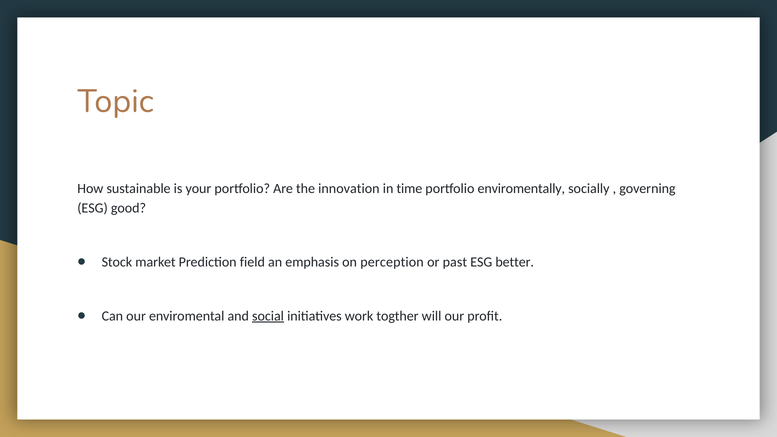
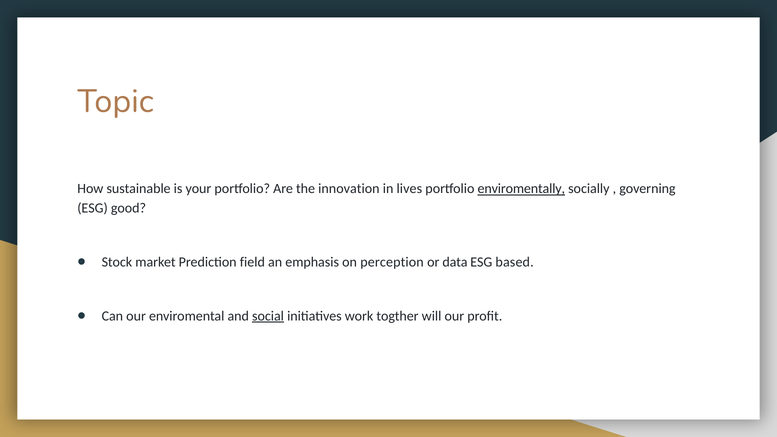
time: time -> lives (409, 189)
enviromentally underline: none -> present (521, 189)
past: past -> data (455, 262)
better: better -> based (515, 262)
